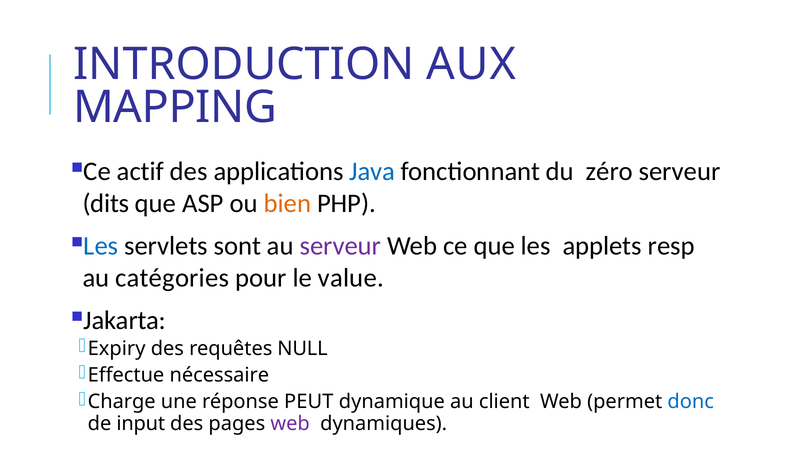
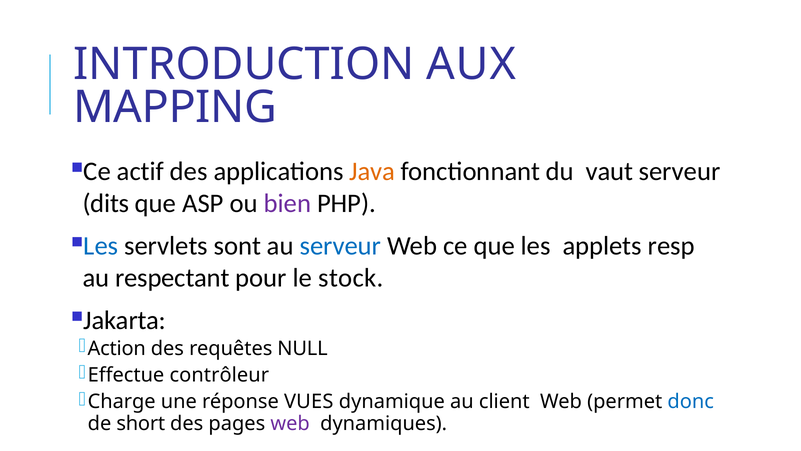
Java colour: blue -> orange (372, 171)
zéro: zéro -> vaut (609, 171)
bien colour: orange -> purple (287, 203)
serveur colour: purple -> blue (340, 246)
catégories: catégories -> respectant (172, 278)
value: value -> stock (351, 278)
Expiry: Expiry -> Action (117, 348)
nécessaire: nécessaire -> contrôleur (219, 375)
PEUT: PEUT -> VUES (309, 401)
input: input -> short (141, 423)
